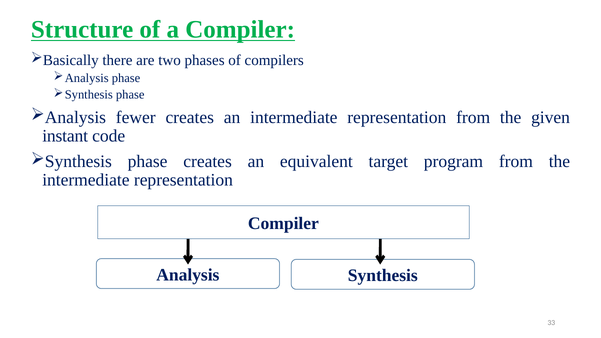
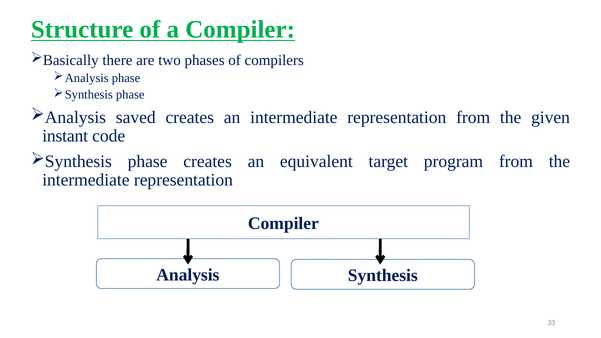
fewer: fewer -> saved (136, 117)
